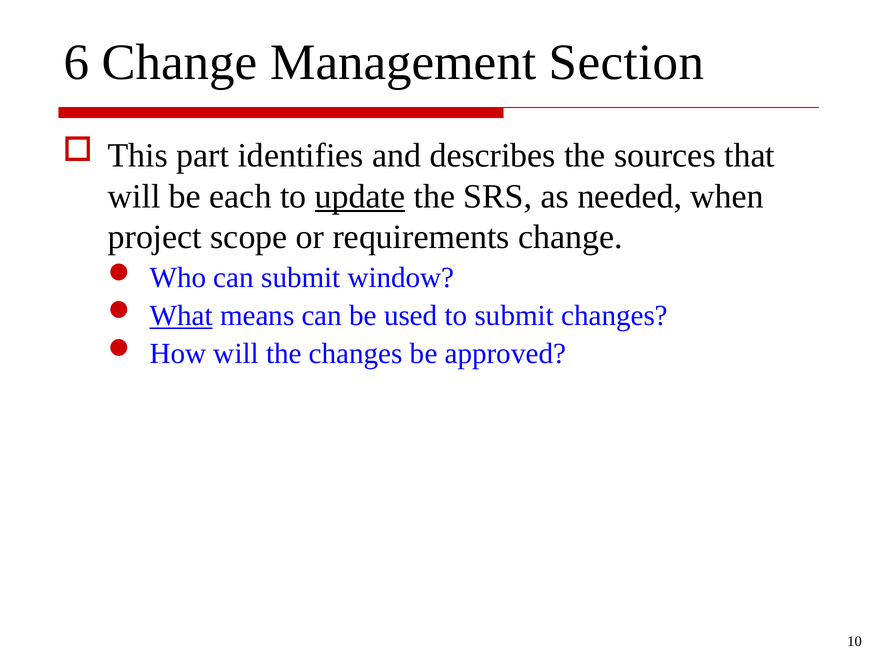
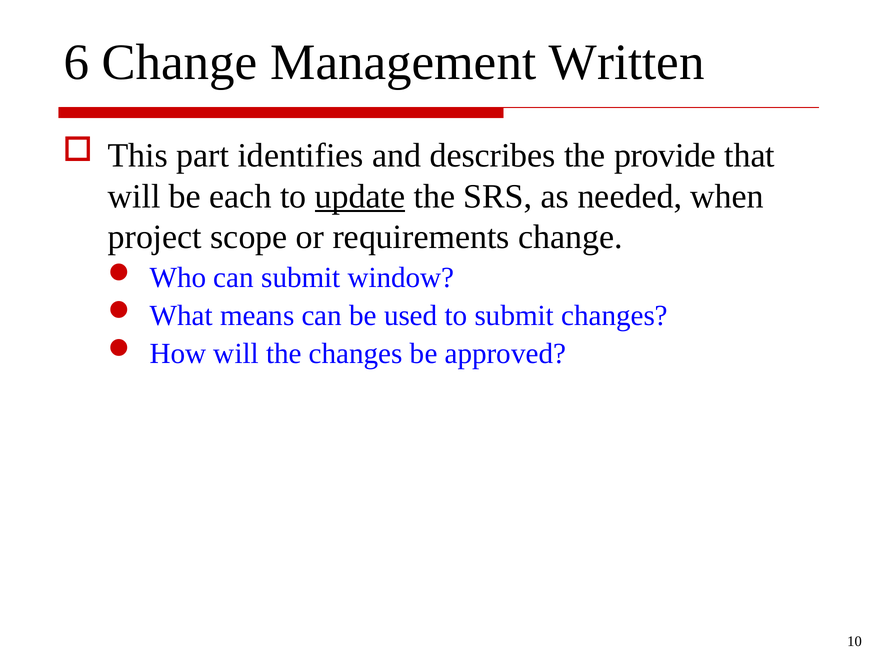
Section: Section -> Written (627, 62)
sources: sources -> provide (665, 155)
What underline: present -> none (181, 315)
